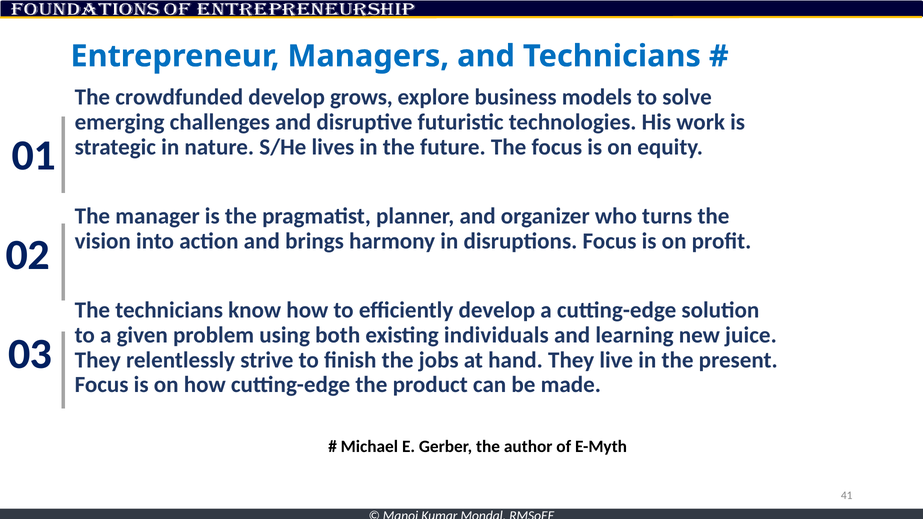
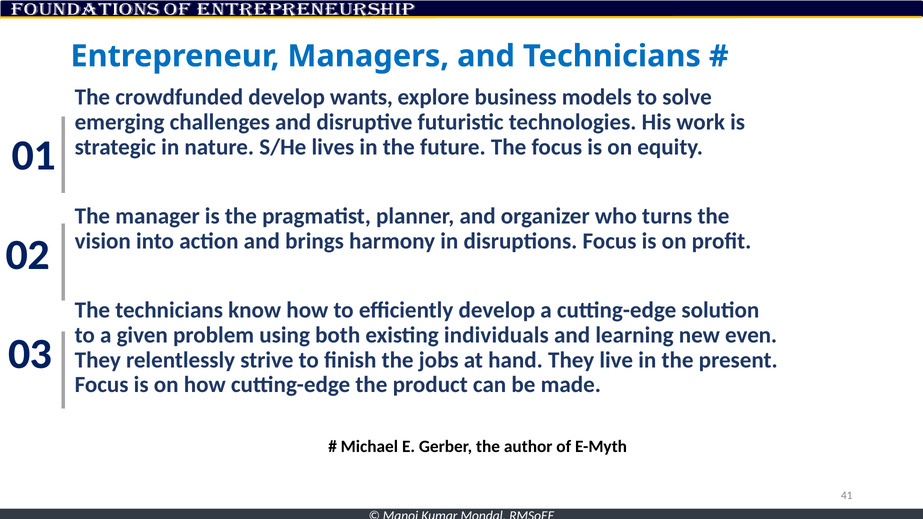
grows: grows -> wants (361, 97)
juice: juice -> even (751, 335)
